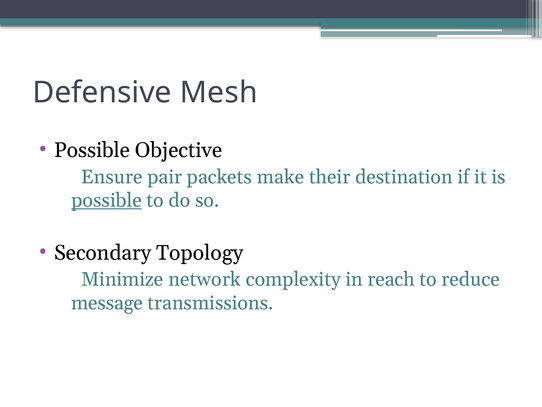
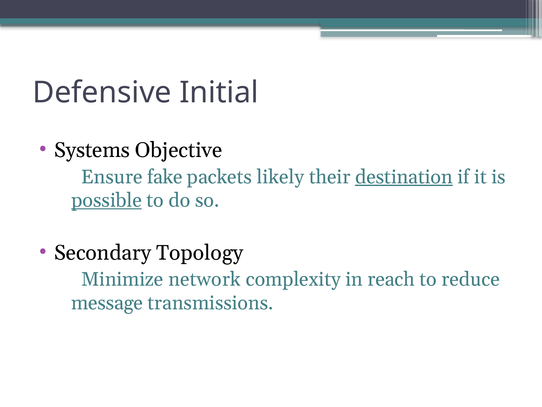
Mesh: Mesh -> Initial (219, 92)
Possible: Possible -> Systems (92, 150)
pair: pair -> fake (165, 177)
make: make -> likely (280, 177)
destination underline: none -> present (404, 177)
